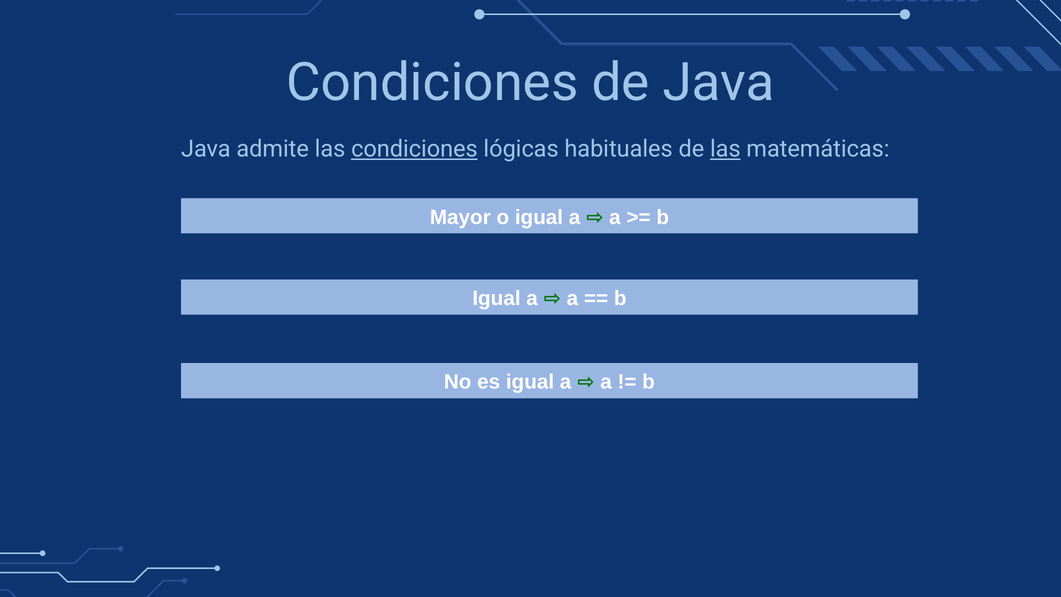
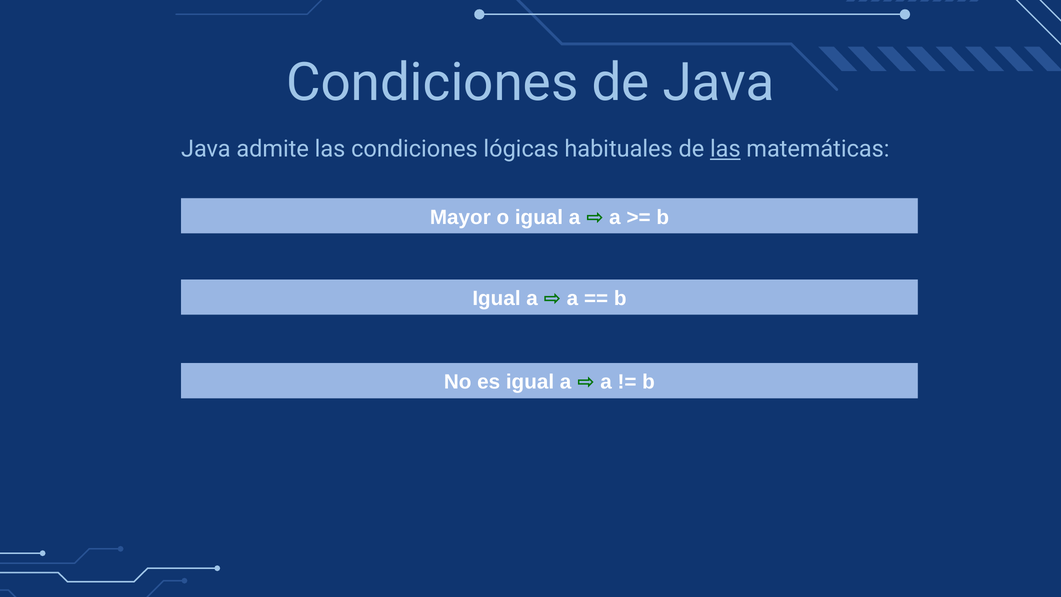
condiciones underline: present -> none (414, 149)
